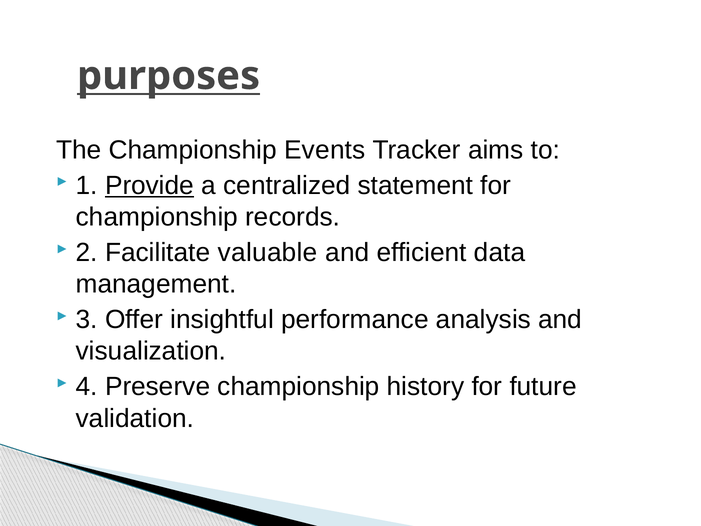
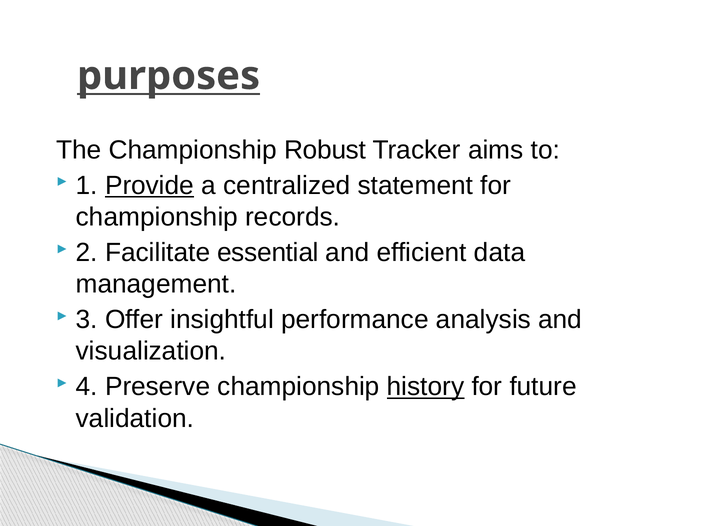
Events: Events -> Robust (325, 150)
valuable: valuable -> essential (268, 253)
history underline: none -> present (426, 387)
